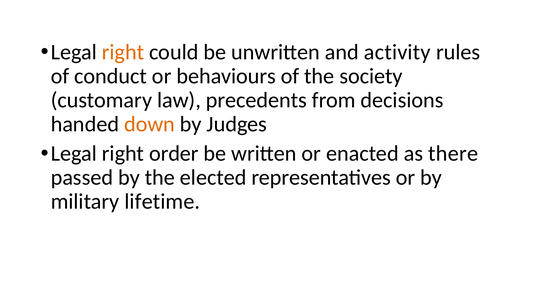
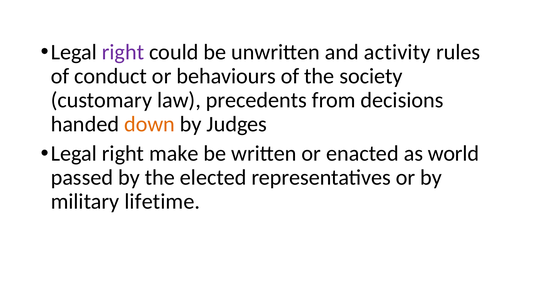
right colour: orange -> purple (123, 52)
order: order -> make (174, 154)
there: there -> world (453, 154)
